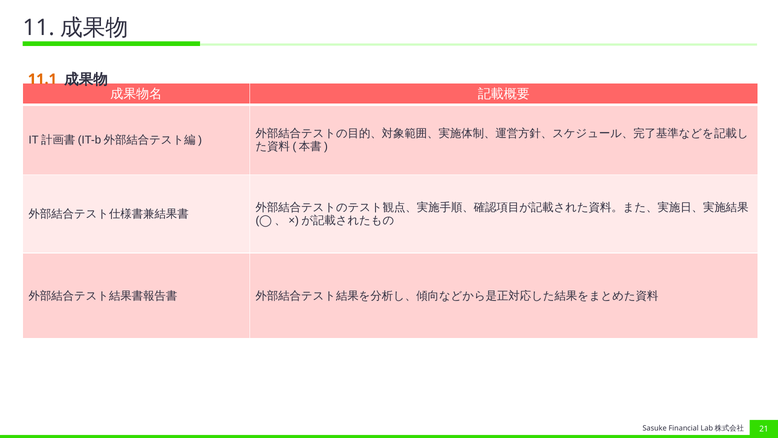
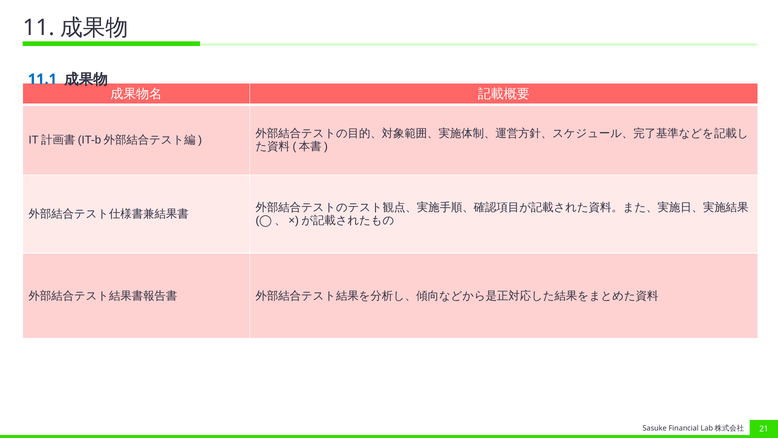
11.1 colour: orange -> blue (42, 79)
